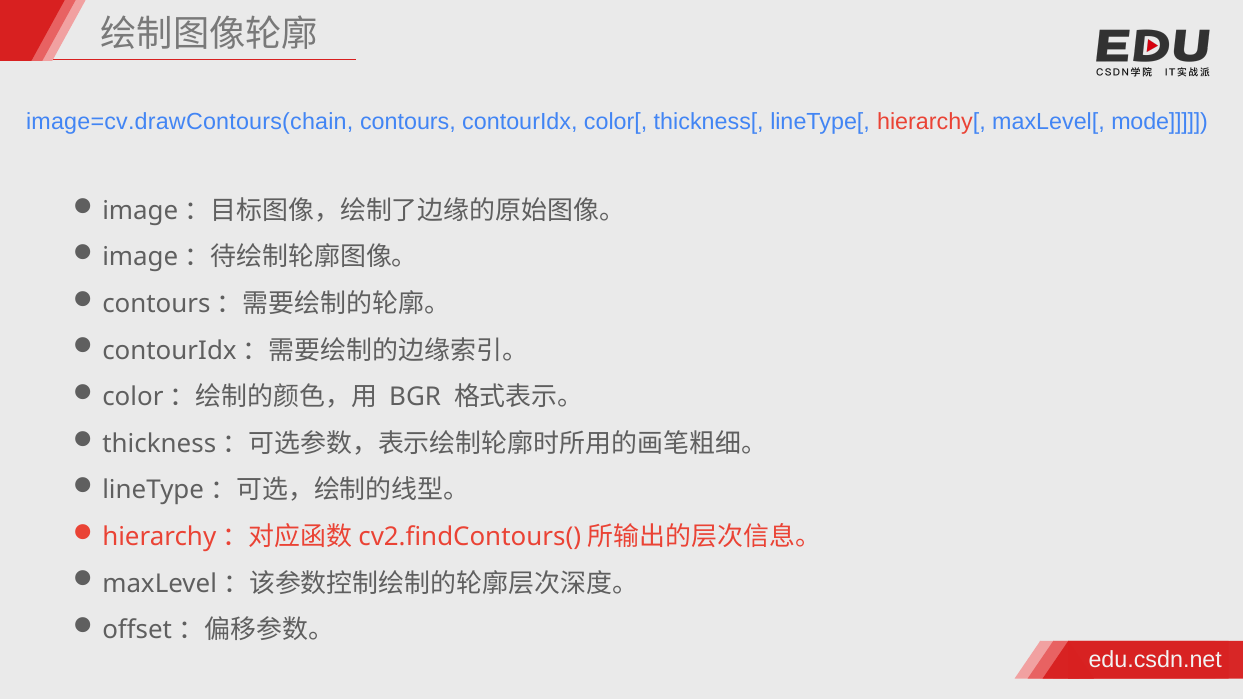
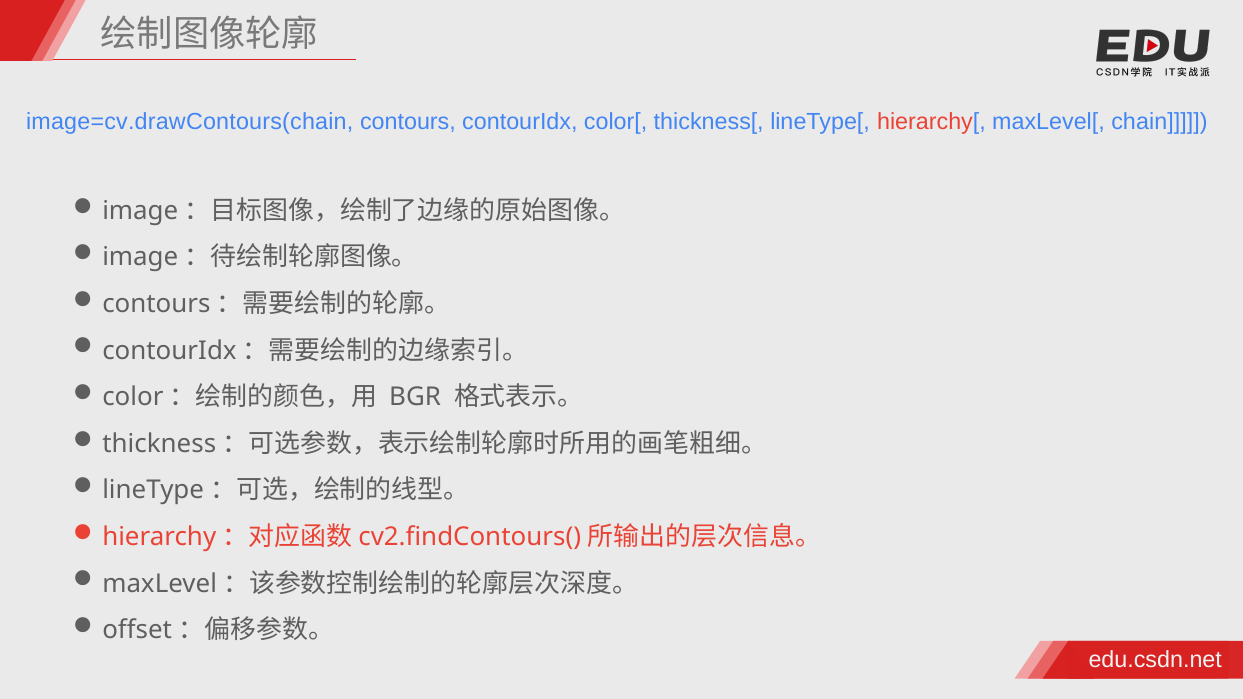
mode: mode -> chain (1159, 122)
